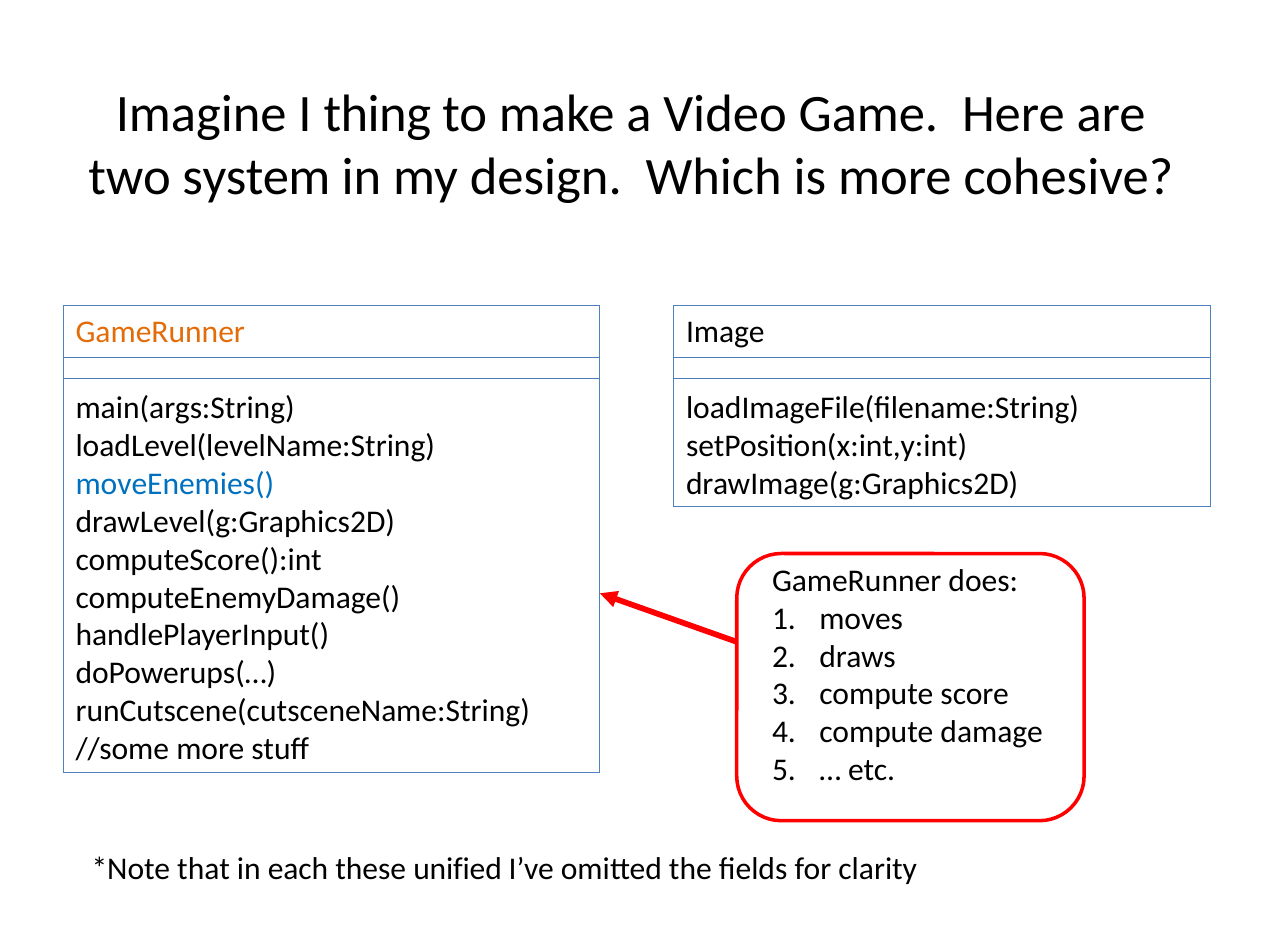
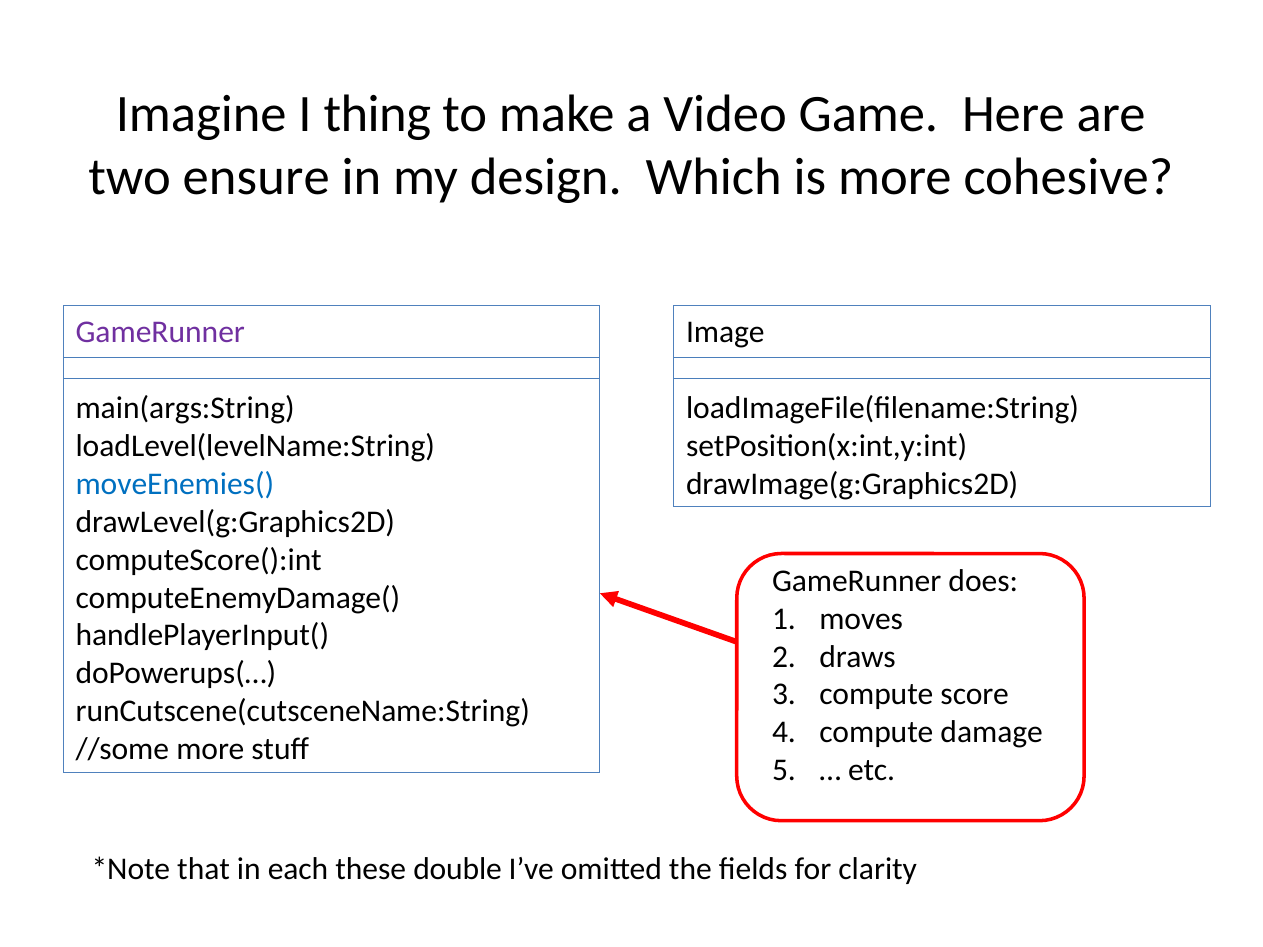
system: system -> ensure (256, 177)
GameRunner colour: orange -> purple (160, 333)
unified: unified -> double (458, 869)
